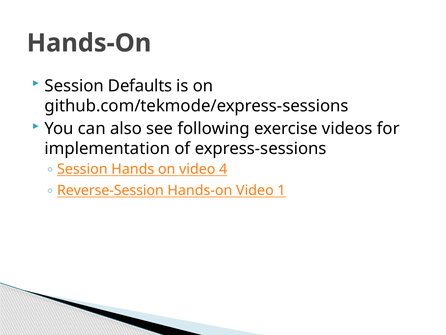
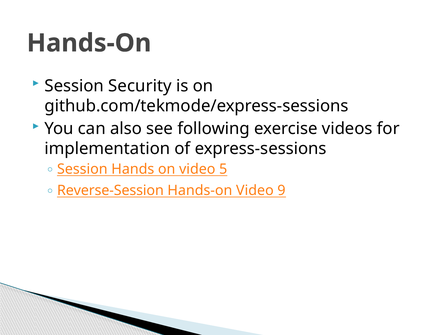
Defaults: Defaults -> Security (140, 86)
4: 4 -> 5 (223, 169)
1: 1 -> 9 (281, 190)
